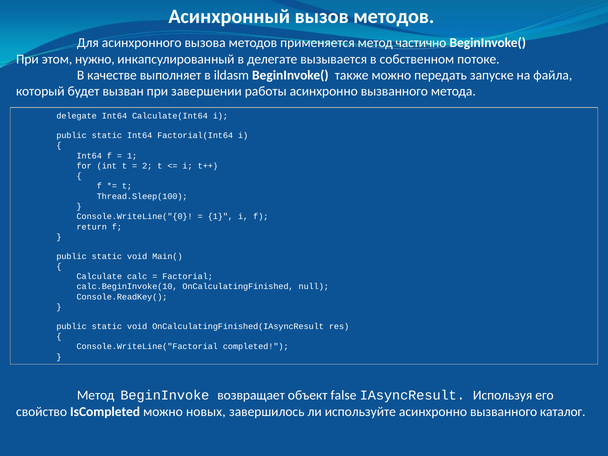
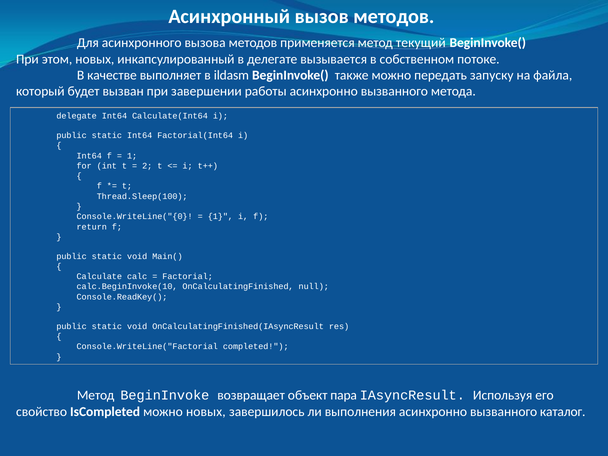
частично: частично -> текущий (421, 43)
этом нужно: нужно -> новых (95, 59)
запуске: запуске -> запуску (492, 75)
false: false -> пара (344, 395)
используйте: используйте -> выполнения (360, 412)
